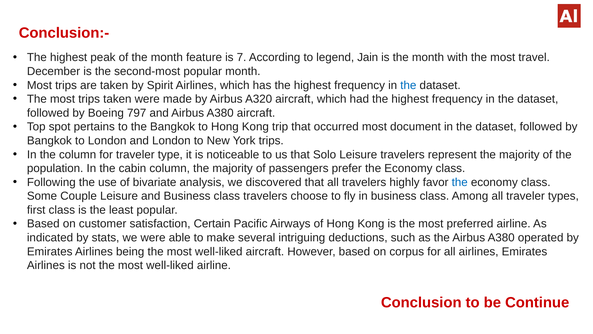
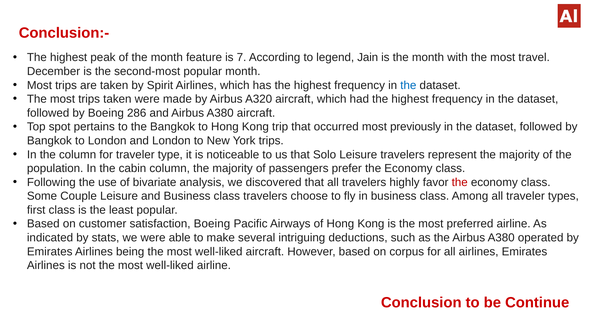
797: 797 -> 286 (137, 113)
document: document -> previously (416, 127)
the colour: blue -> red (460, 182)
satisfaction Certain: Certain -> Boeing (212, 224)
